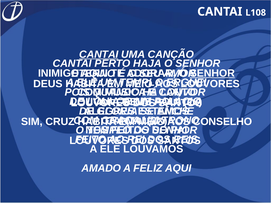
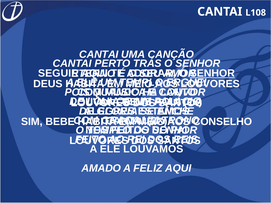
CANTAI underline: present -> none (99, 54)
HAJA: HAJA -> TRÁS (147, 64)
INIMIGO: INIMIGO -> SEGUIR (59, 73)
CRUZ: CRUZ -> BEBE (60, 122)
